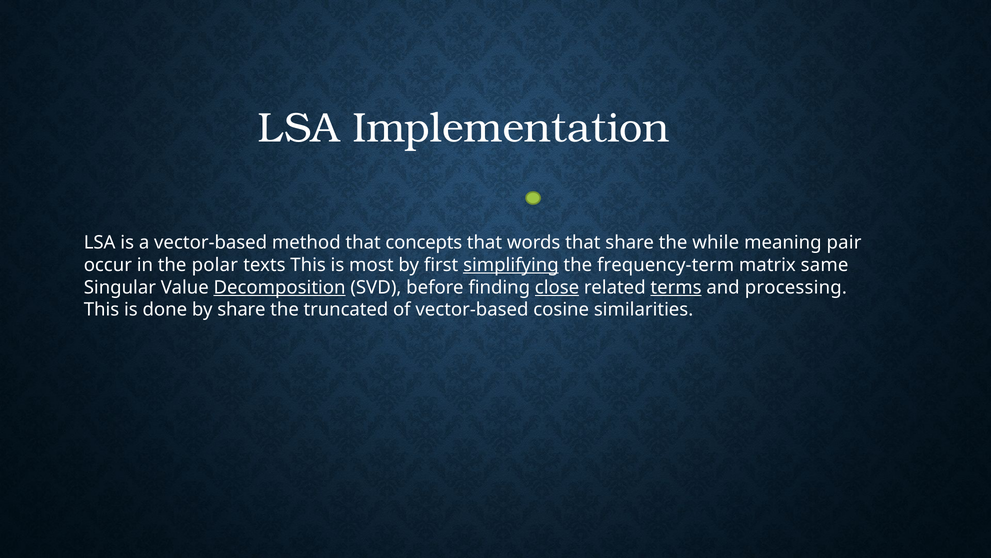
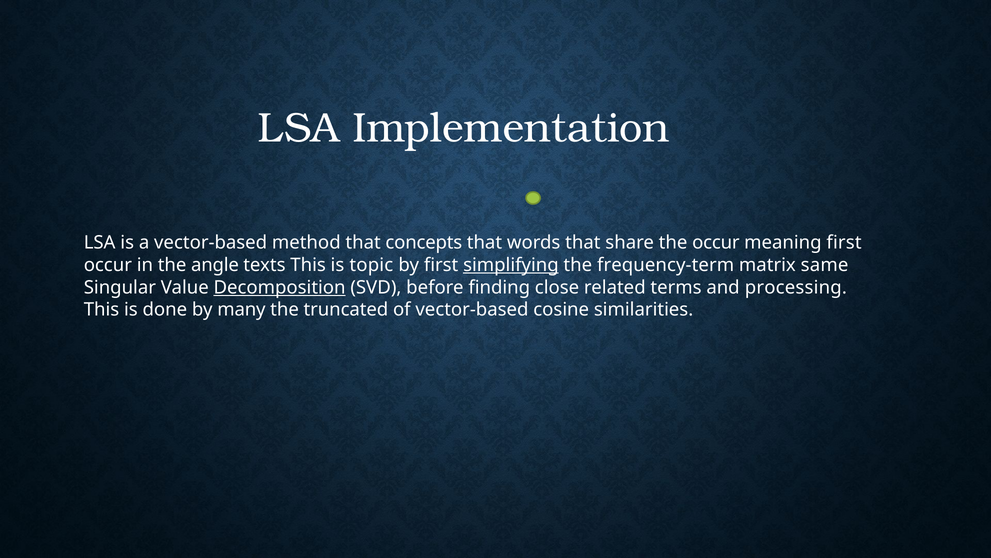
the while: while -> occur (716, 243)
meaning pair: pair -> first (844, 243)
polar: polar -> angle (215, 265)
most: most -> topic (371, 265)
close underline: present -> none (557, 287)
terms underline: present -> none (676, 287)
by share: share -> many (241, 309)
